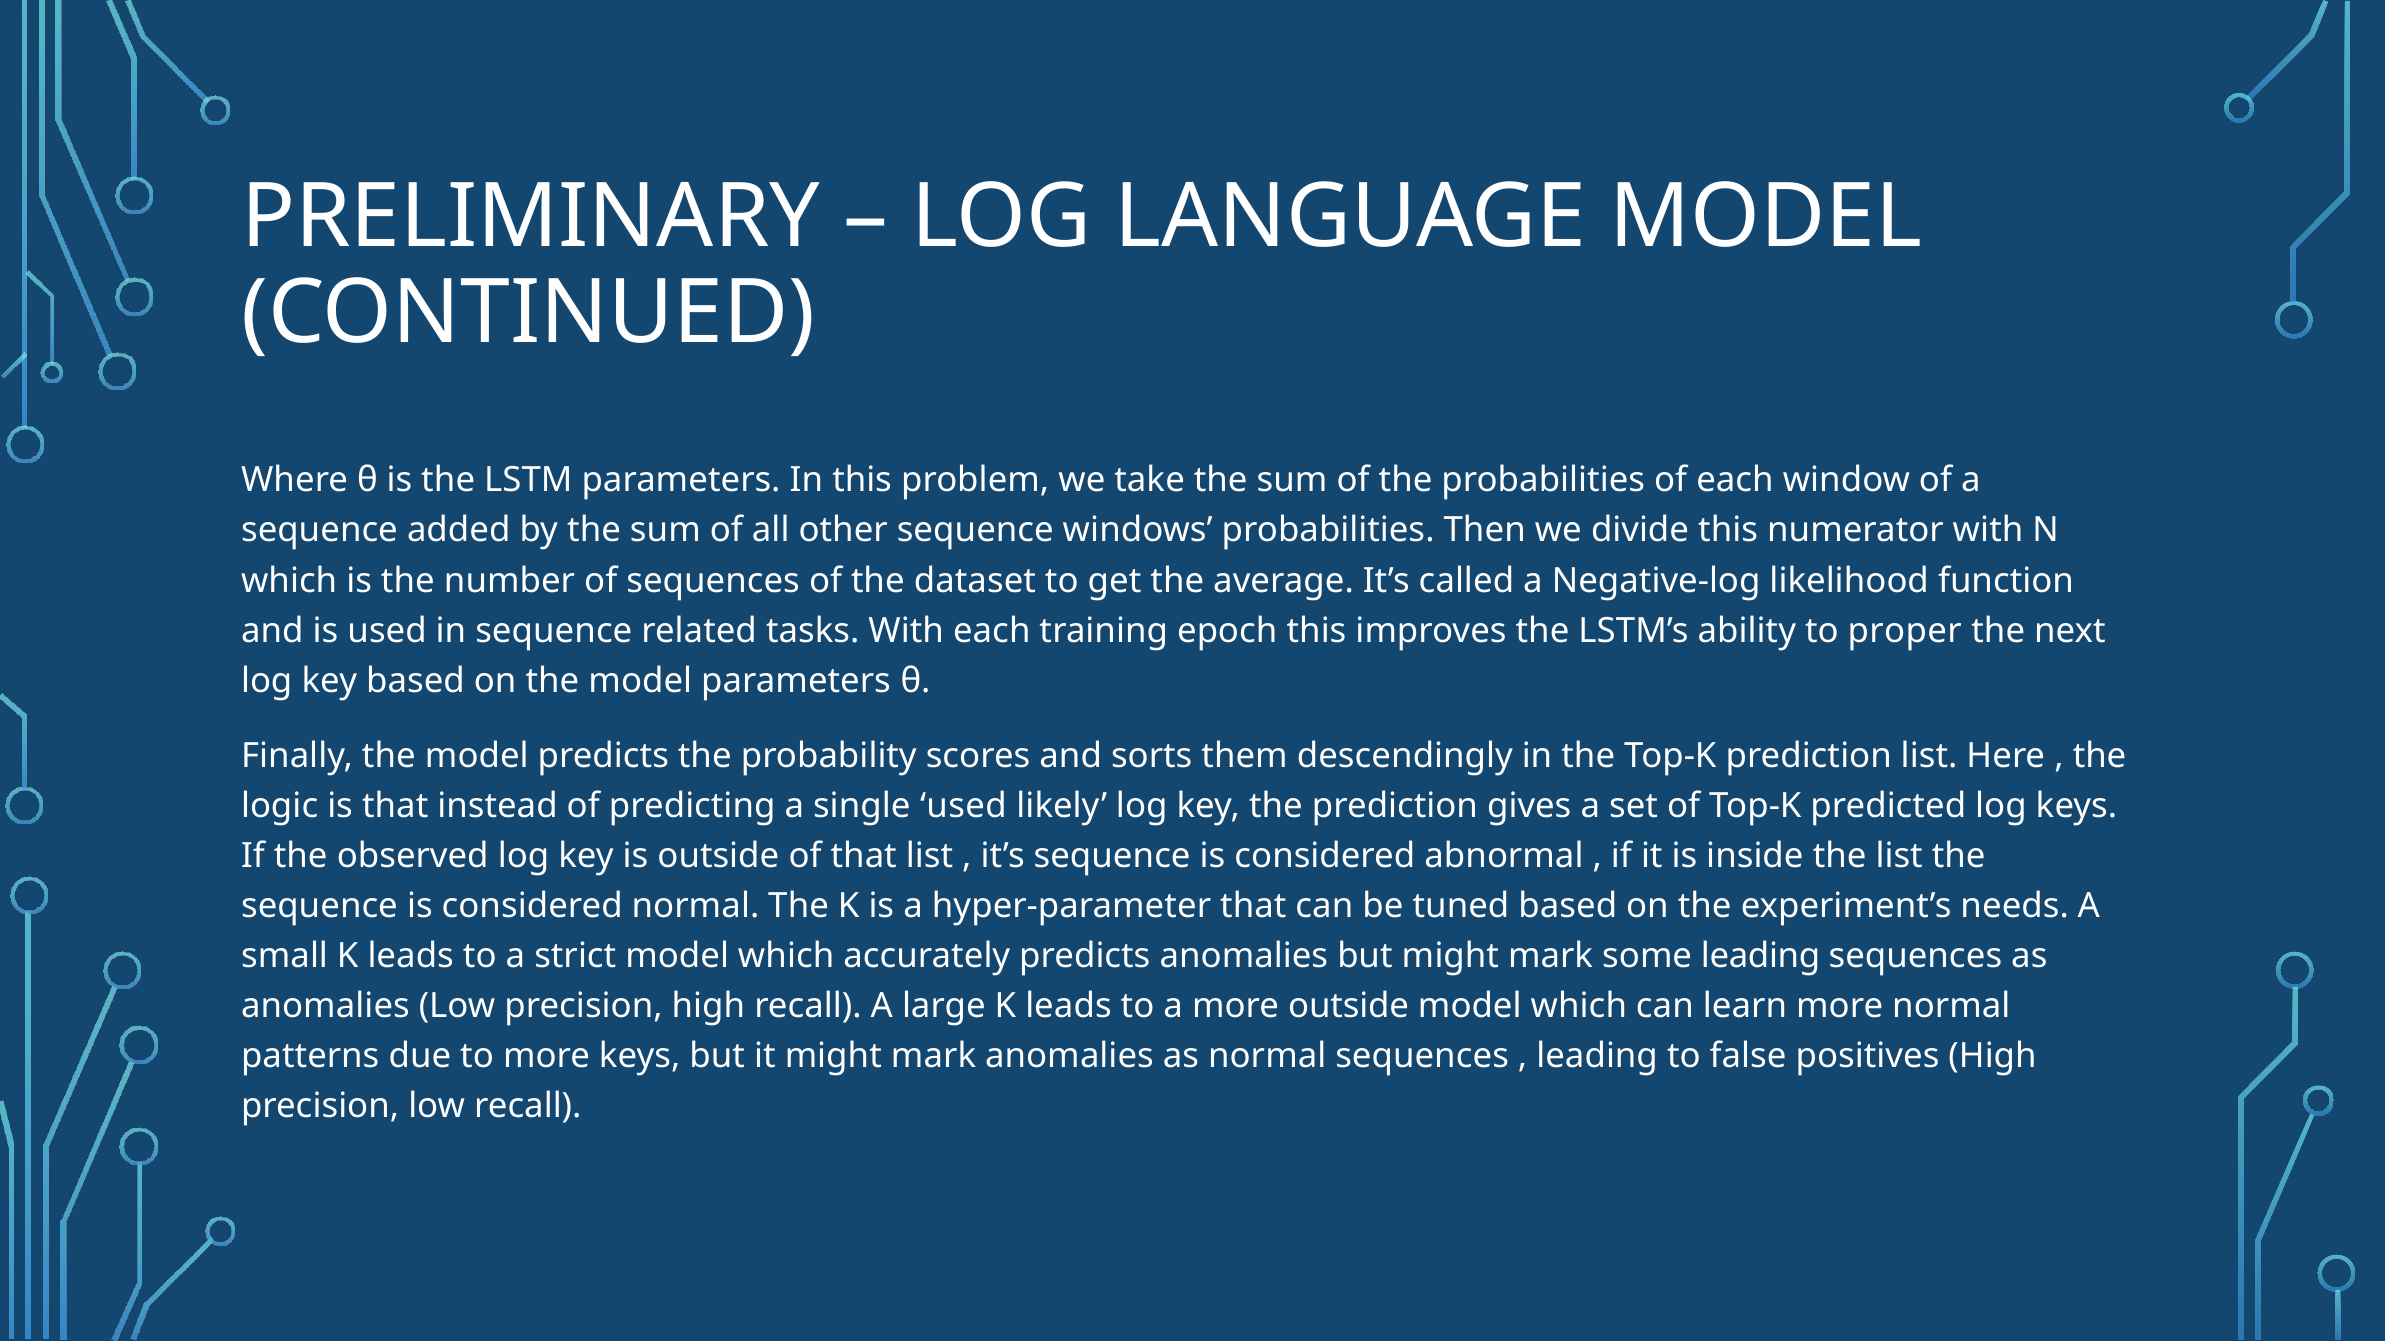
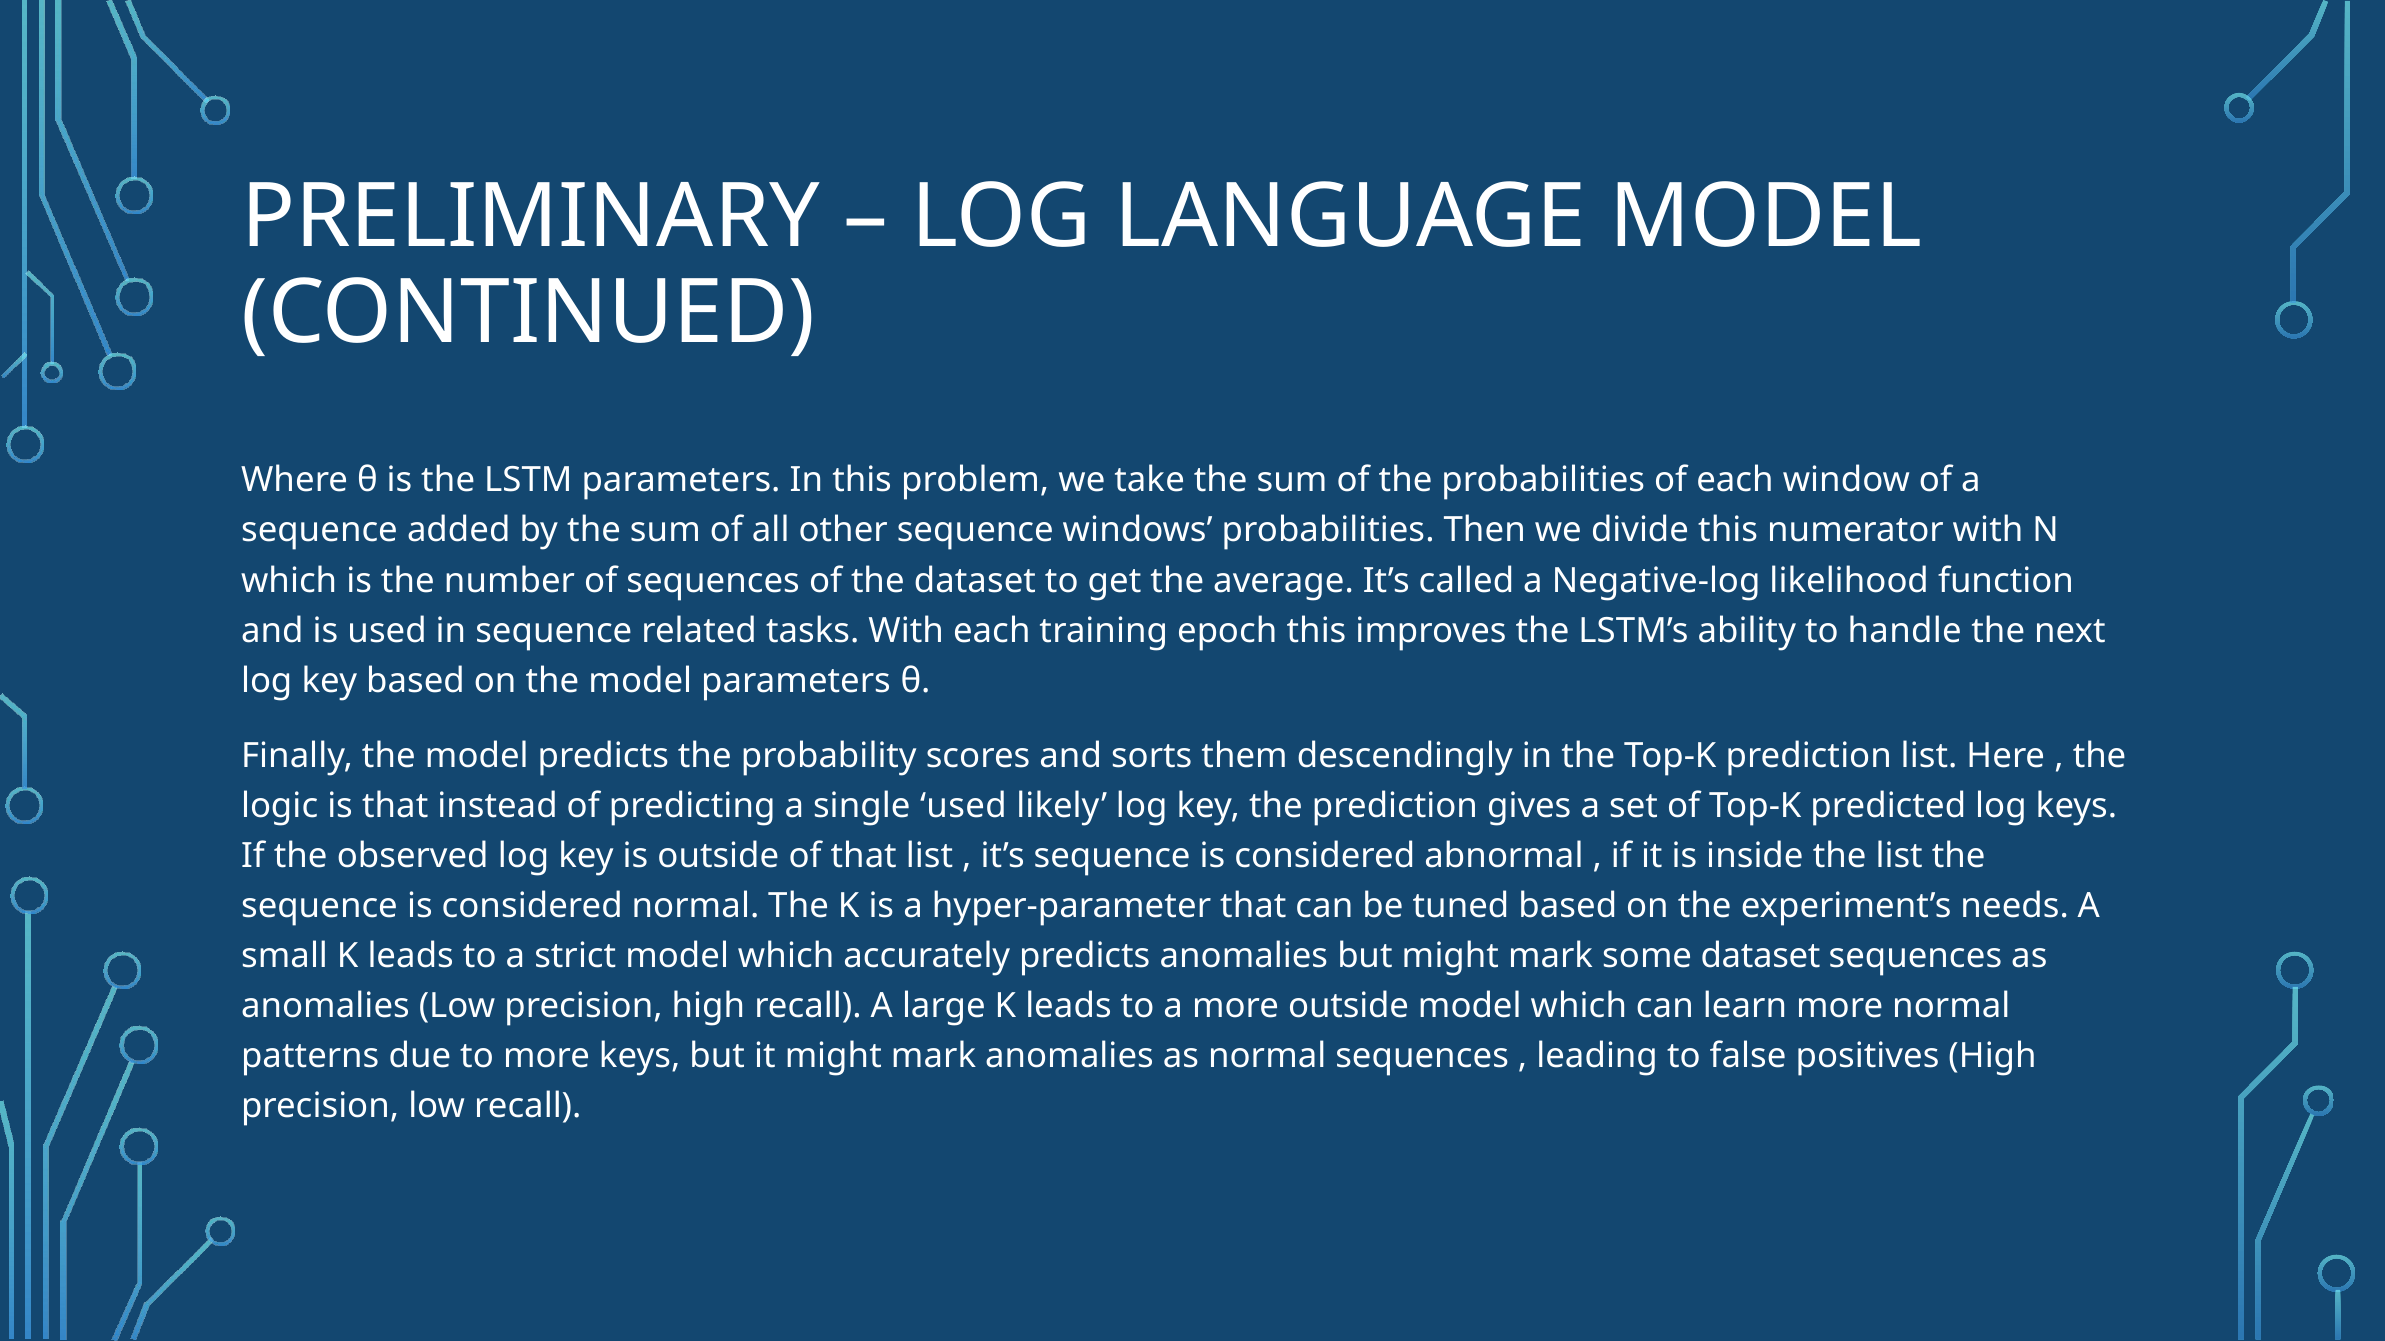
proper: proper -> handle (1905, 631)
some leading: leading -> dataset (1761, 956)
